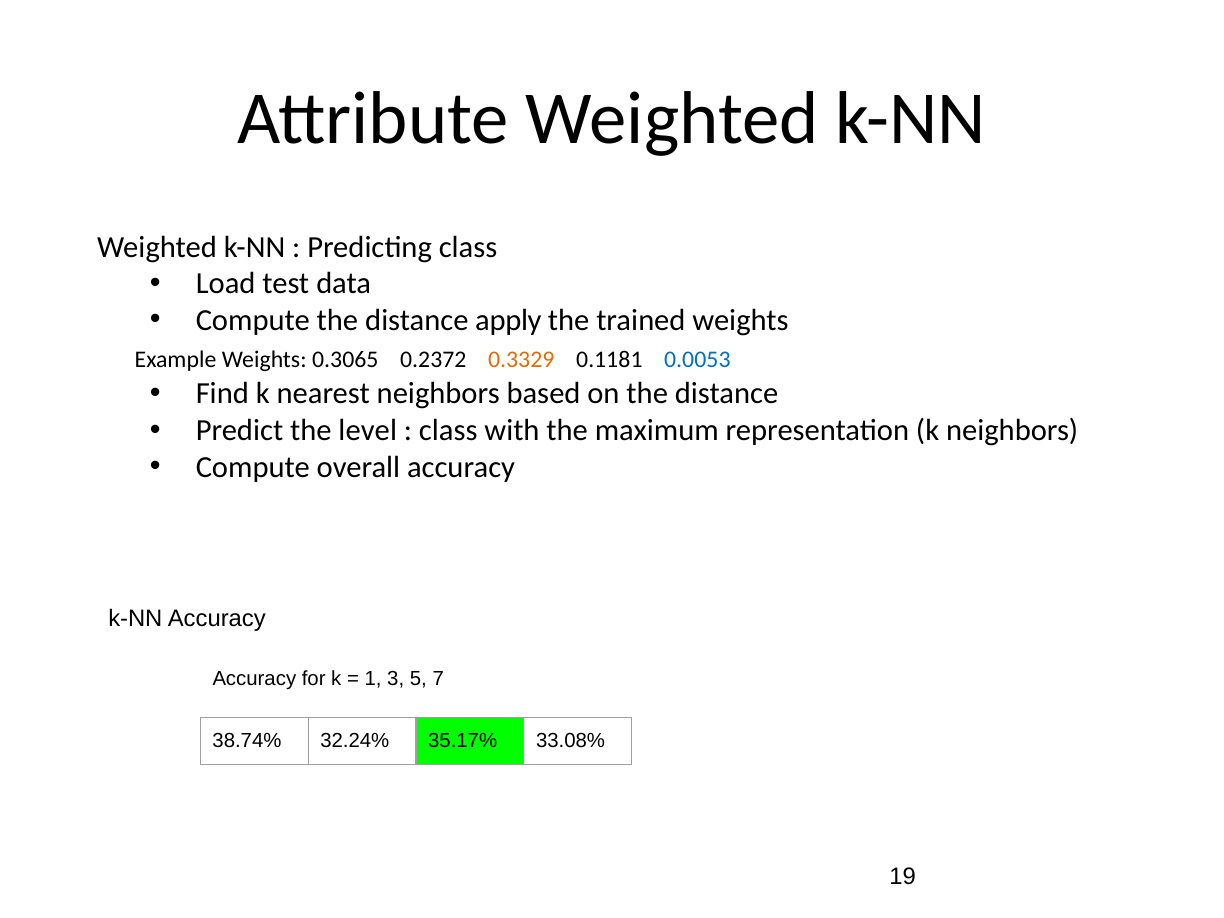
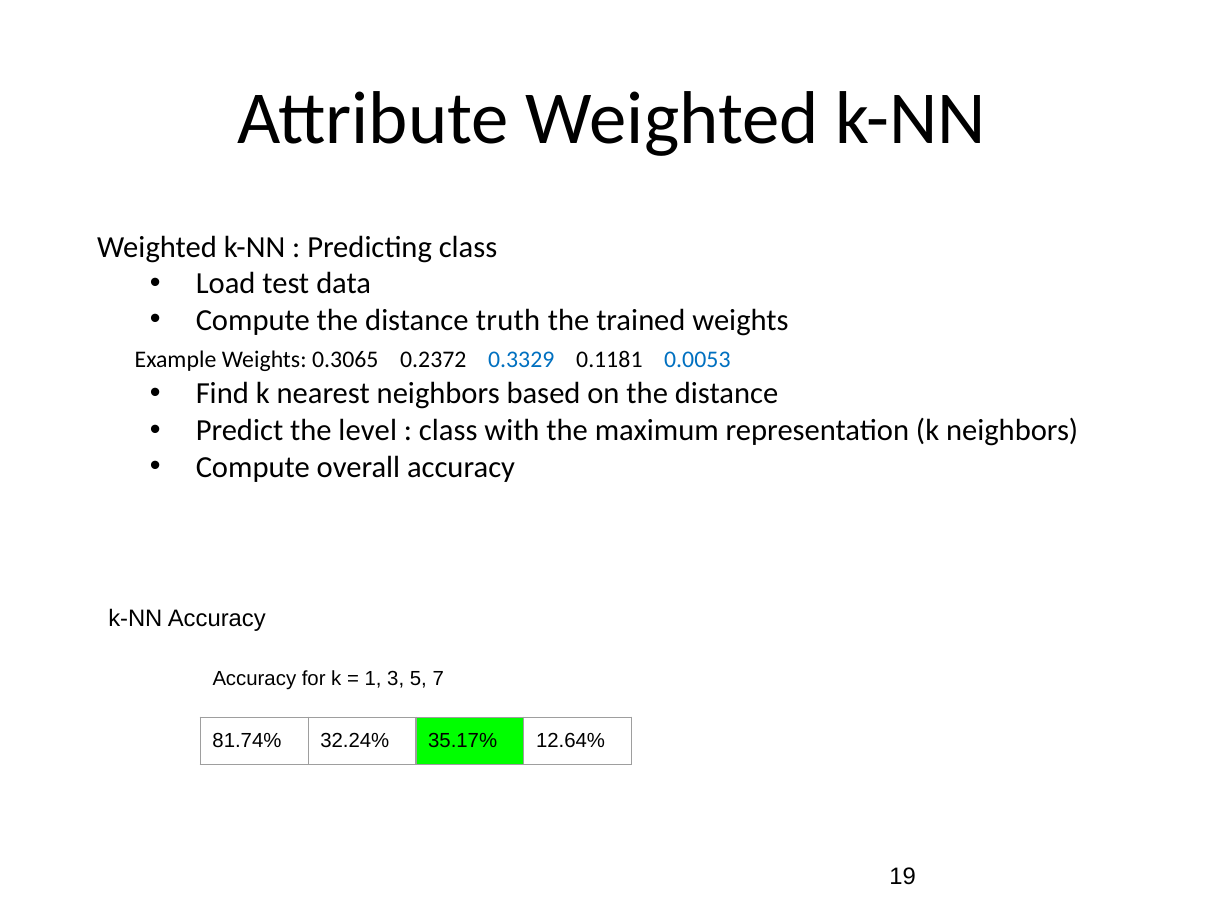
apply: apply -> truth (508, 320)
0.3329 colour: orange -> blue (521, 359)
38.74%: 38.74% -> 81.74% (247, 741)
33.08%: 33.08% -> 12.64% (571, 741)
